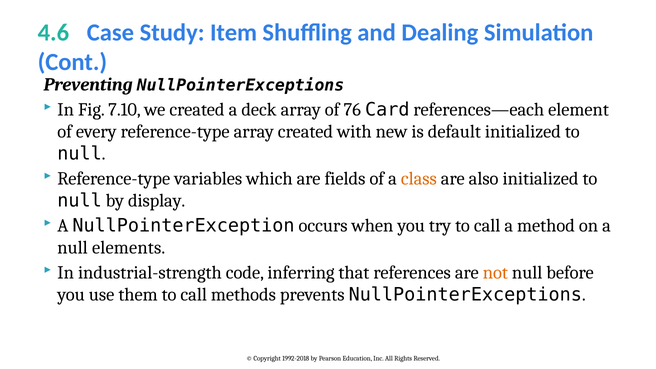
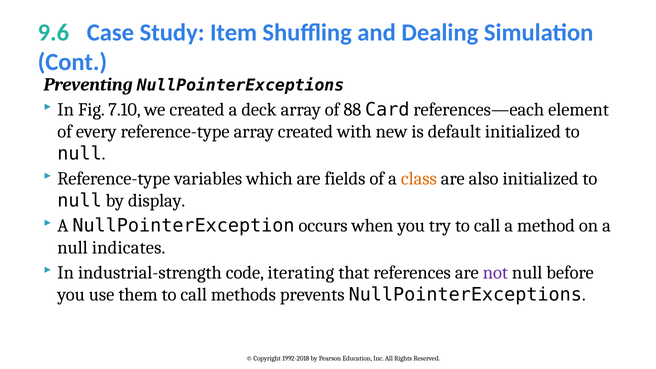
4.6: 4.6 -> 9.6 (53, 32)
76: 76 -> 88 (352, 109)
elements: elements -> indicates (129, 248)
inferring: inferring -> iterating (301, 273)
not colour: orange -> purple (495, 273)
